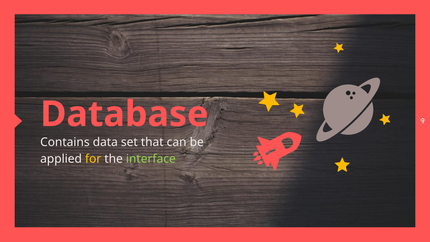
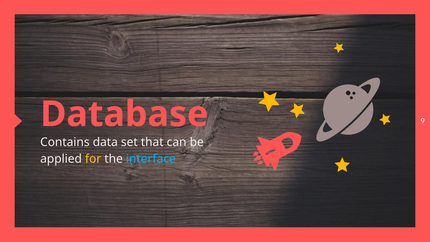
interface colour: light green -> light blue (151, 159)
